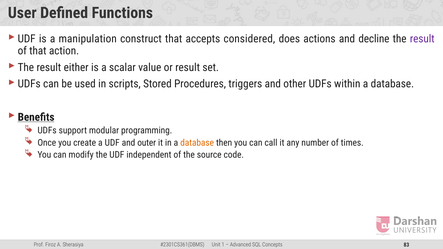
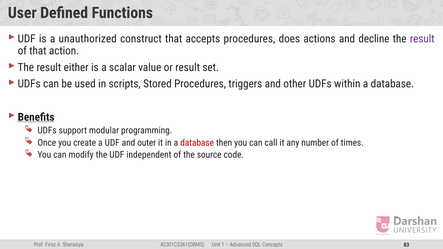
manipulation: manipulation -> unauthorized (88, 39)
accepts considered: considered -> procedures (249, 39)
database colour: orange -> red (197, 143)
